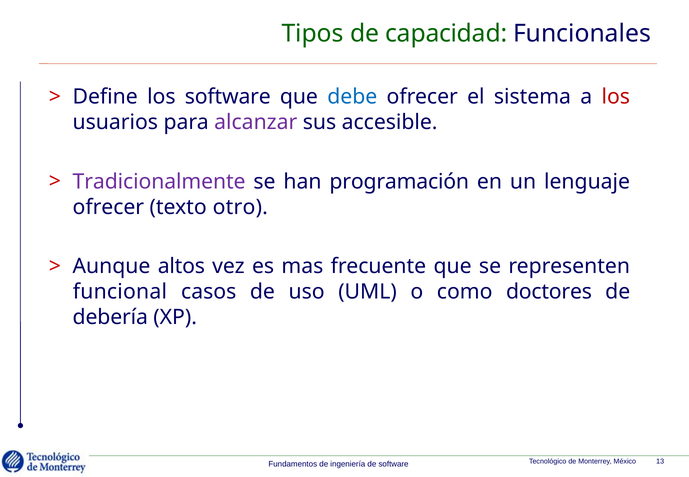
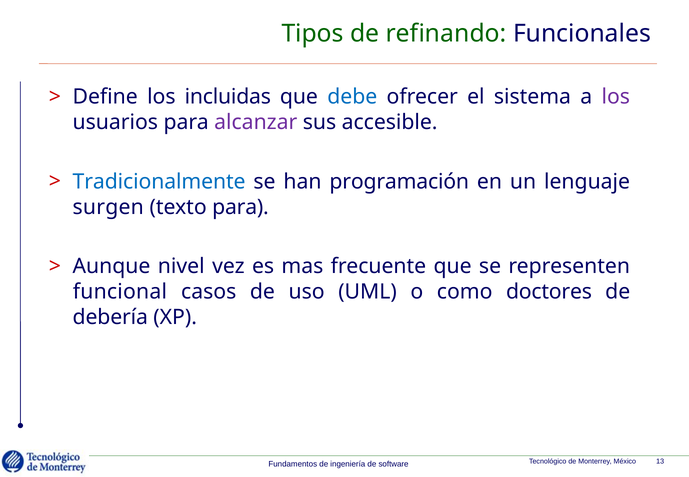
capacidad: capacidad -> refinando (446, 34)
los software: software -> incluidas (228, 97)
los colour: red -> purple (616, 97)
Tradicionalmente colour: purple -> blue (159, 182)
ofrecer: ofrecer -> surgen (108, 207)
texto otro: otro -> para (241, 207)
altos: altos -> nivel (181, 266)
